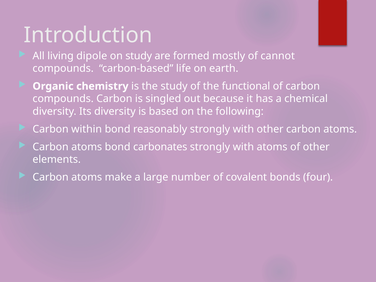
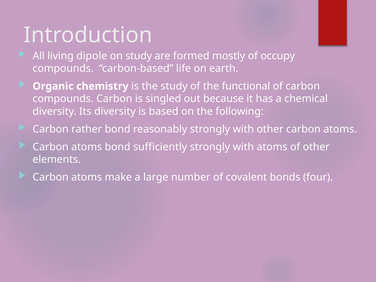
cannot: cannot -> occupy (278, 56)
within: within -> rather (87, 129)
carbonates: carbonates -> sufficiently (160, 147)
